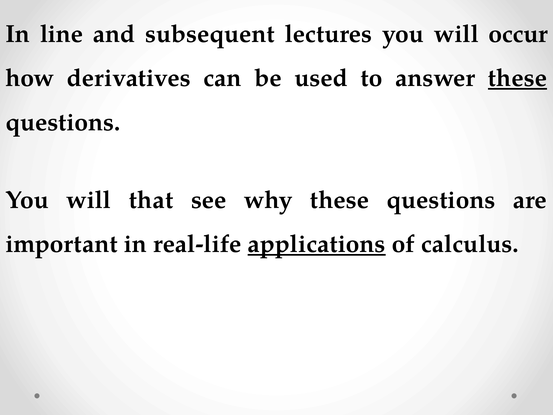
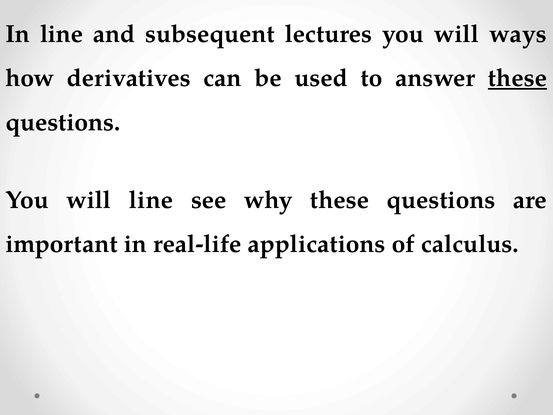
occur: occur -> ways (518, 34)
will that: that -> line (151, 200)
applications underline: present -> none (317, 244)
